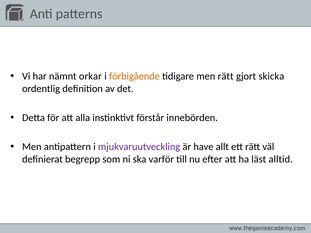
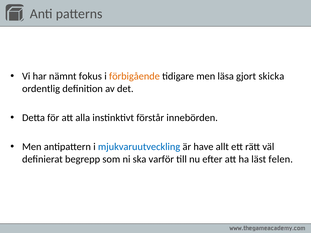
orkar: orkar -> fokus (90, 76)
men rätt: rätt -> läsa (226, 76)
mjukvaruutveckling colour: purple -> blue (139, 147)
alltid: alltid -> felen (281, 159)
